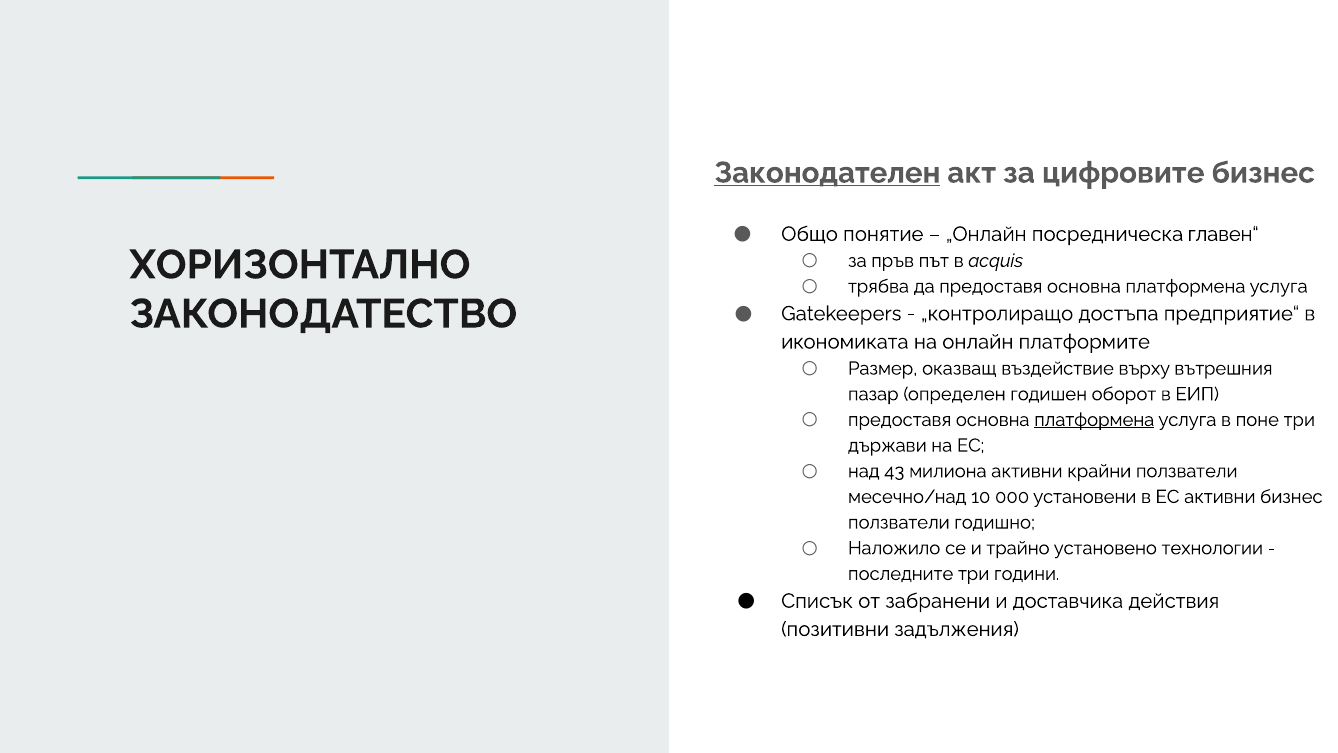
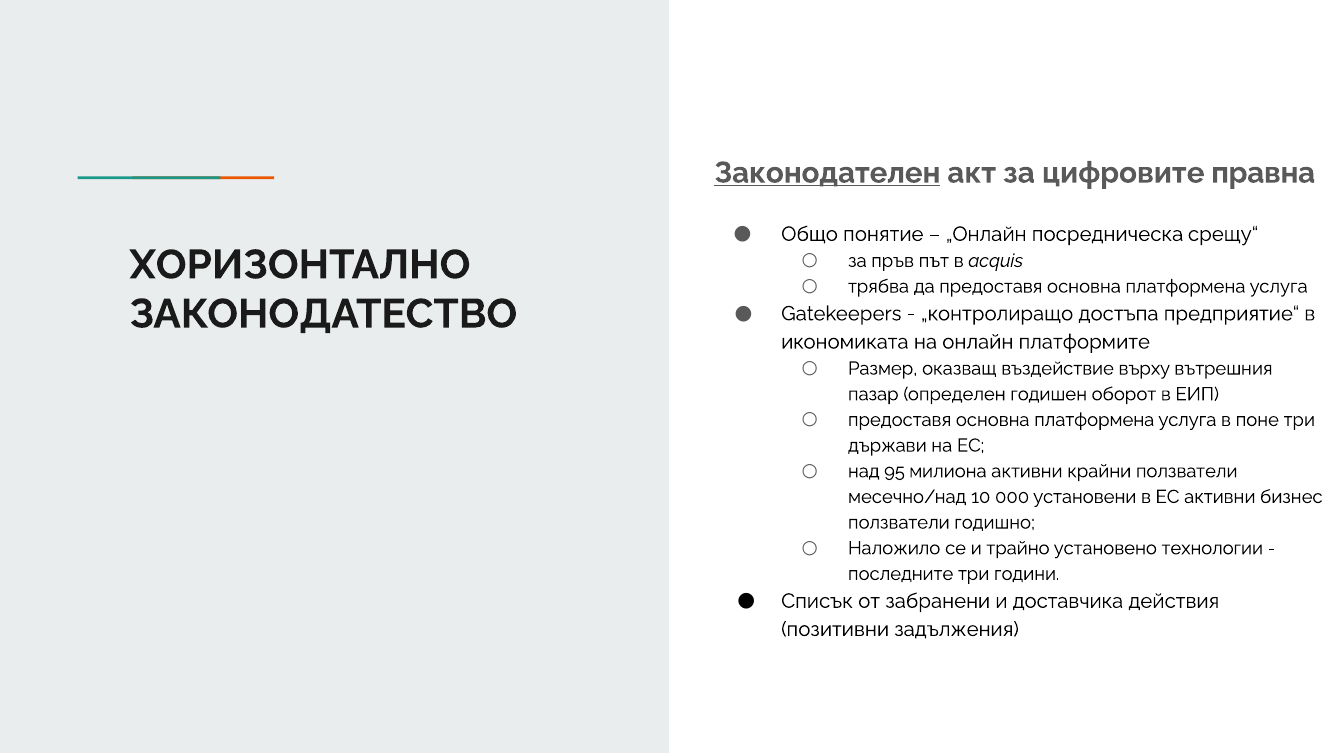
цифровите бизнес: бизнес -> правна (1263, 173)
главен“: главен“ -> срещу“ (1223, 234)
платформена underline: present -> none (1094, 420)
43: 43 -> 95 (894, 471)
